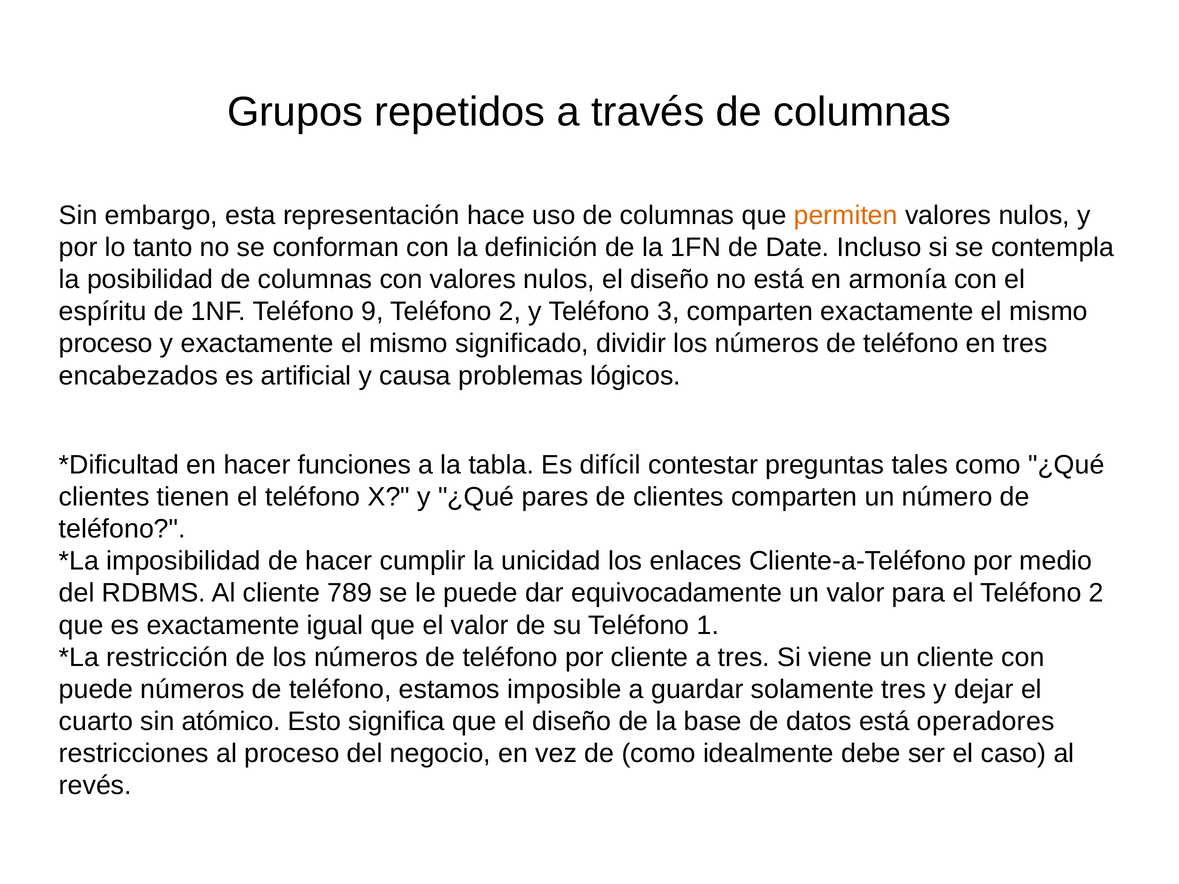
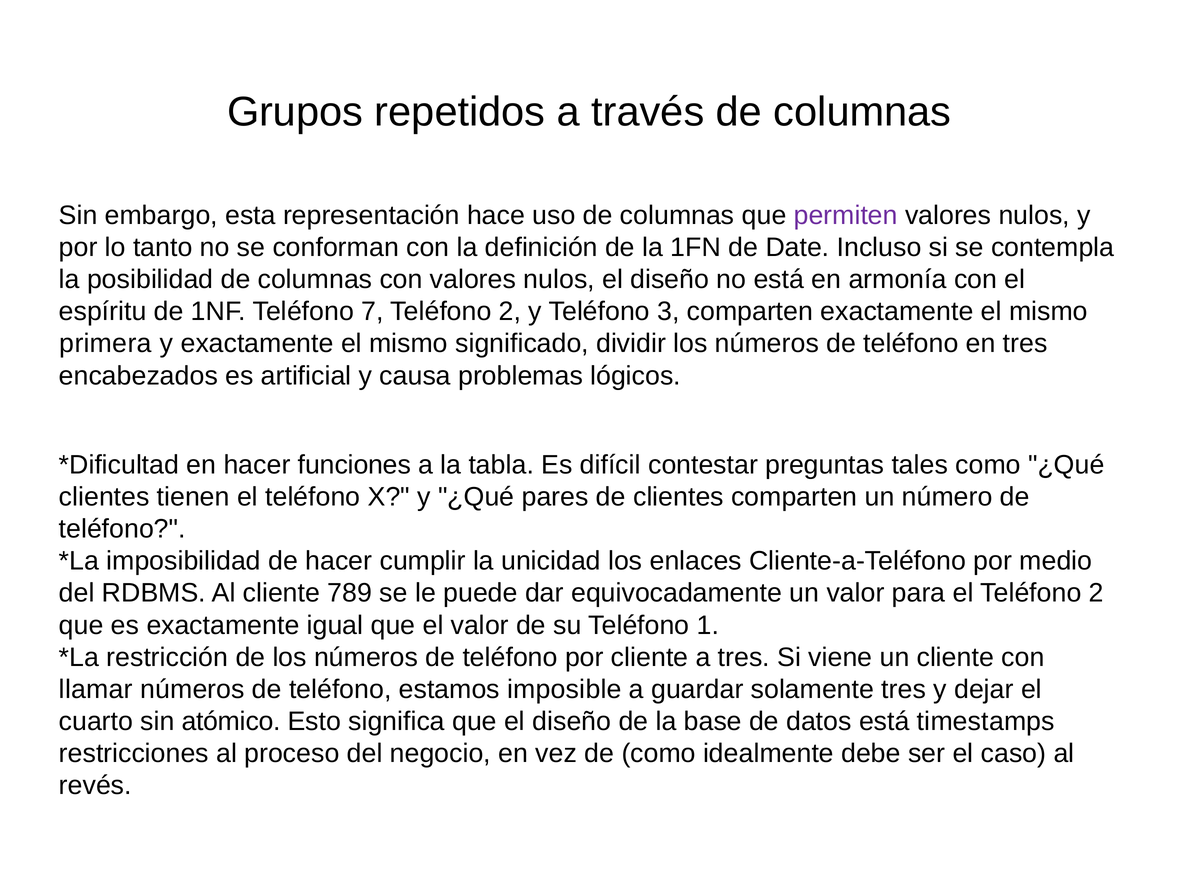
permiten colour: orange -> purple (846, 215)
9: 9 -> 7 (372, 312)
proceso: proceso -> primera (106, 344)
puede: puede -> llamar (96, 689)
operadores: operadores -> timestamps (986, 722)
